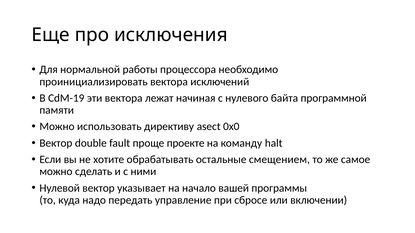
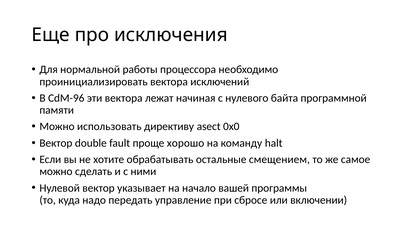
CdM-19: CdM-19 -> CdM-96 (66, 98)
проекте: проекте -> хорошо (186, 143)
